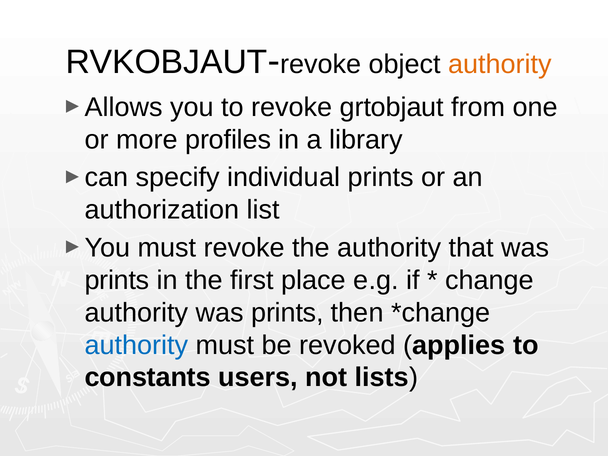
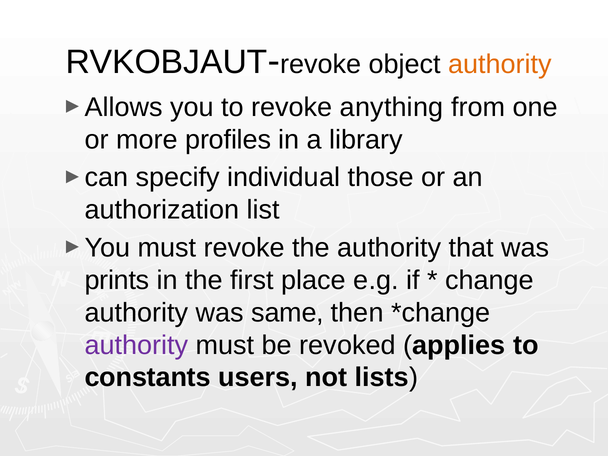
grtobjaut: grtobjaut -> anything (392, 107)
individual prints: prints -> those (381, 178)
authority was prints: prints -> same (288, 313)
authority colour: blue -> purple (136, 345)
